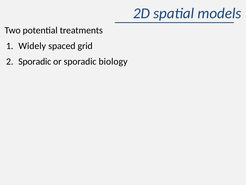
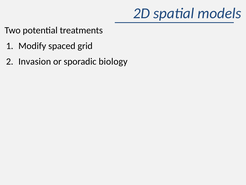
Widely: Widely -> Modify (32, 46)
Sporadic: Sporadic -> Invasion (35, 61)
